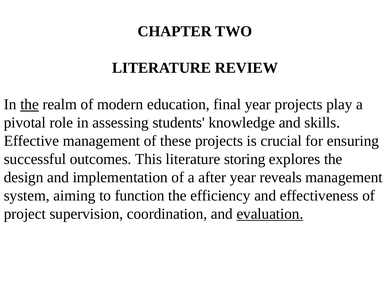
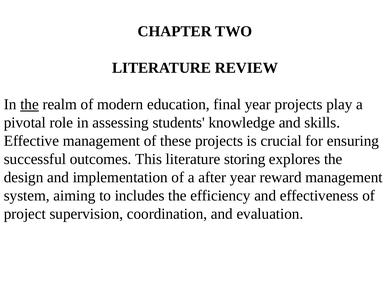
reveals: reveals -> reward (281, 177)
function: function -> includes (140, 195)
evaluation underline: present -> none (270, 214)
